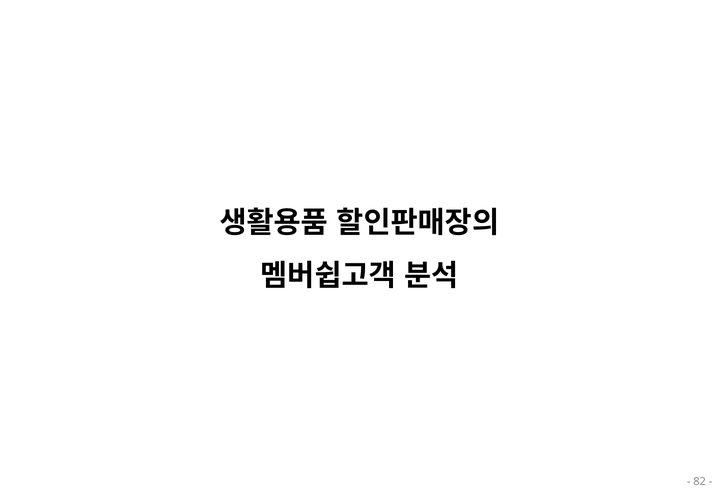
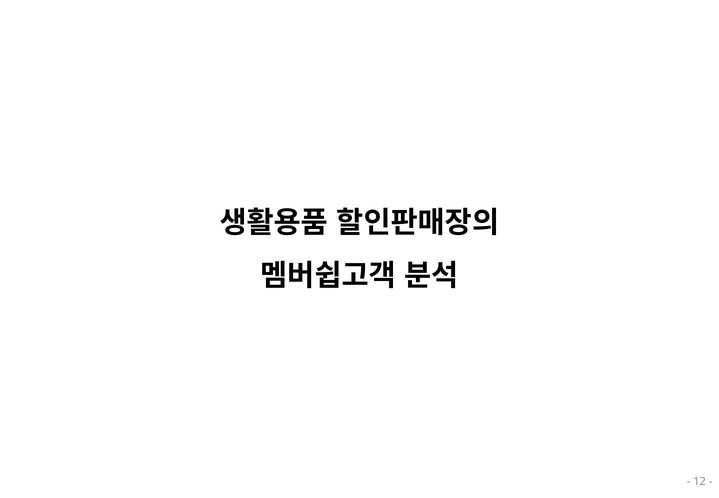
82: 82 -> 12 (700, 481)
